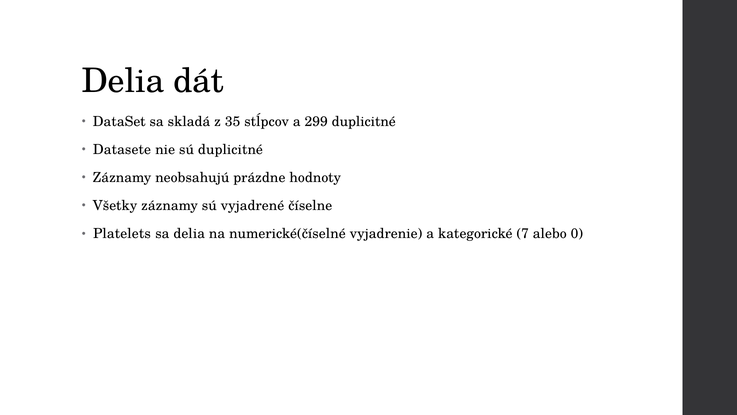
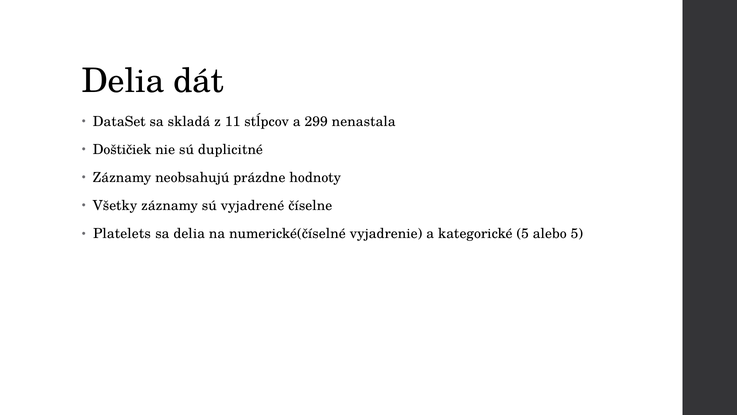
35: 35 -> 11 (233, 121)
299 duplicitné: duplicitné -> nenastala (364, 121)
Datasete: Datasete -> Doštičiek (122, 149)
kategorické 7: 7 -> 5 (523, 234)
alebo 0: 0 -> 5 (577, 234)
